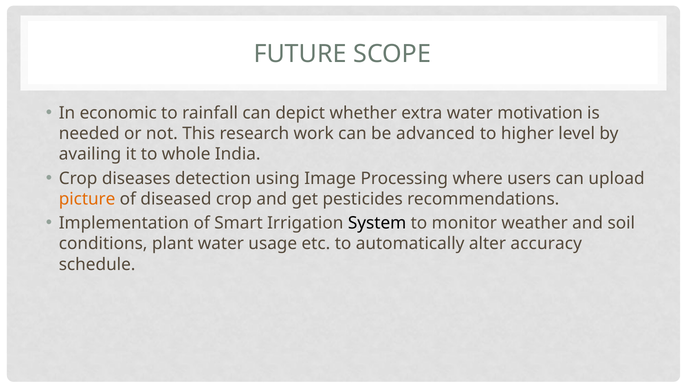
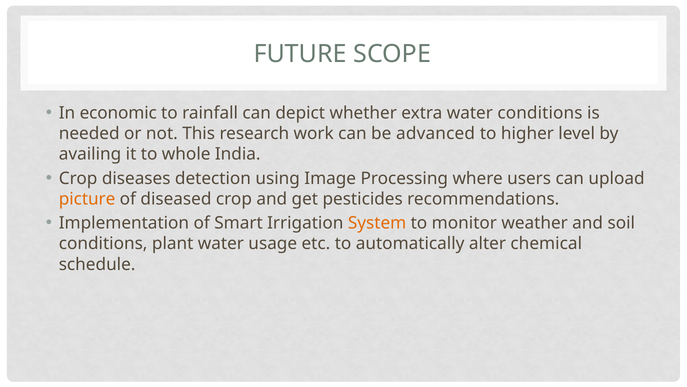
water motivation: motivation -> conditions (540, 113)
System colour: black -> orange (377, 223)
accuracy: accuracy -> chemical (546, 243)
